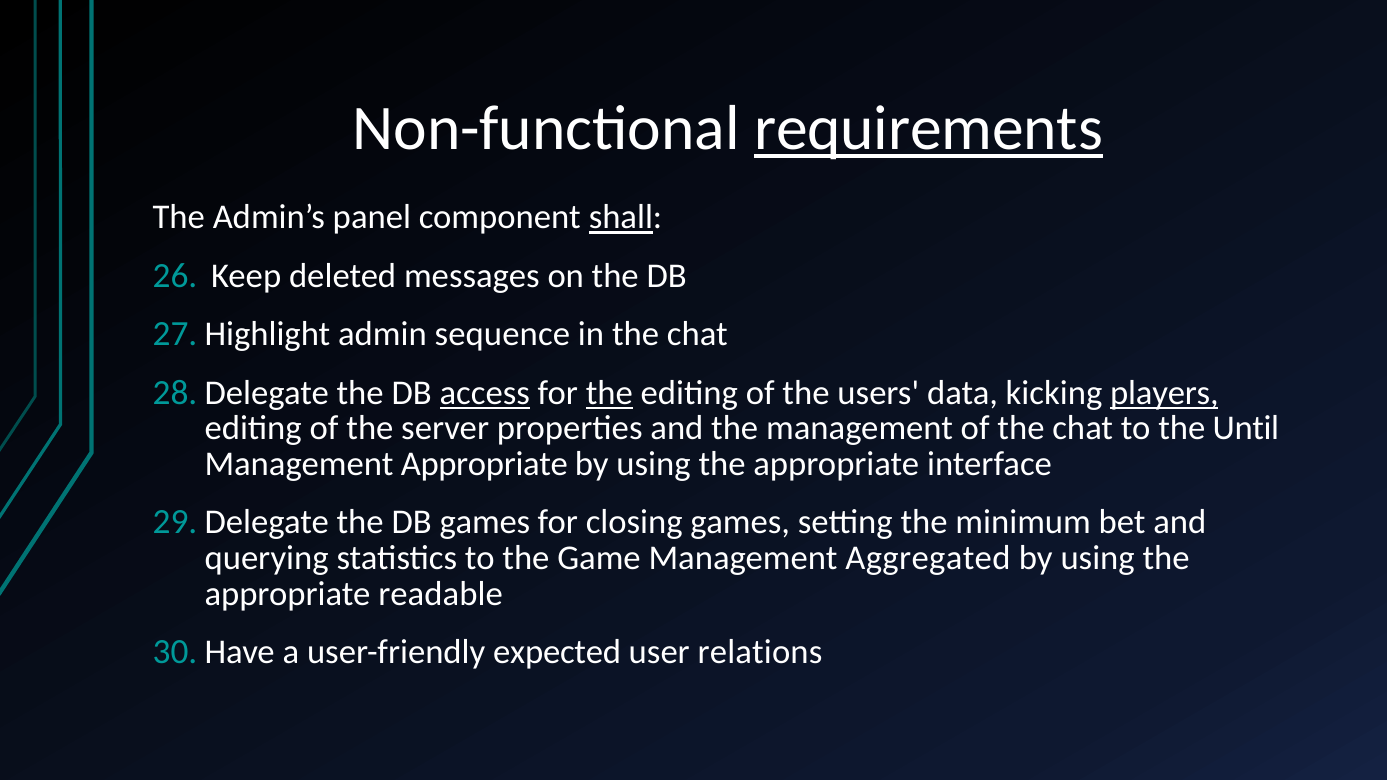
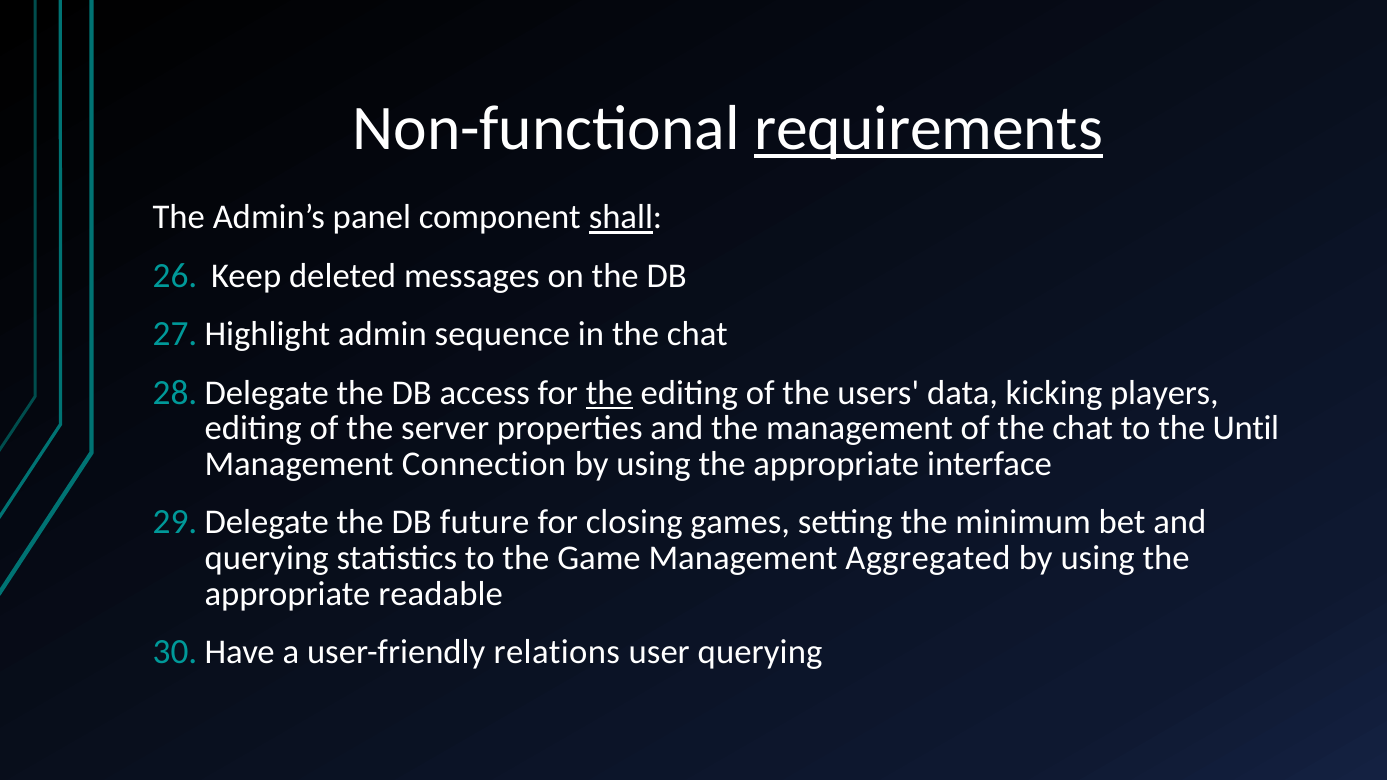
access underline: present -> none (485, 393)
players underline: present -> none (1164, 393)
Management Appropriate: Appropriate -> Connection (484, 464)
DB games: games -> future (485, 523)
expected: expected -> relations (557, 652)
user relations: relations -> querying (760, 652)
